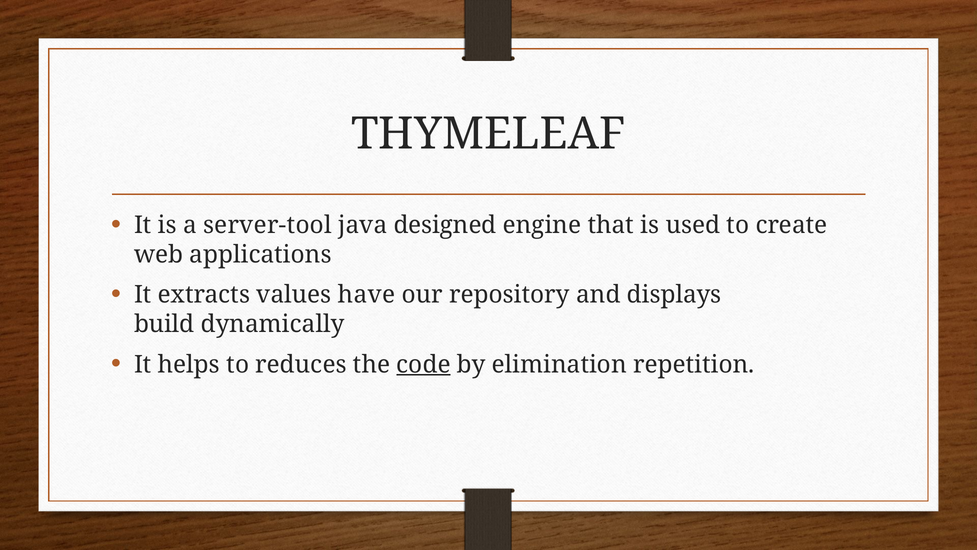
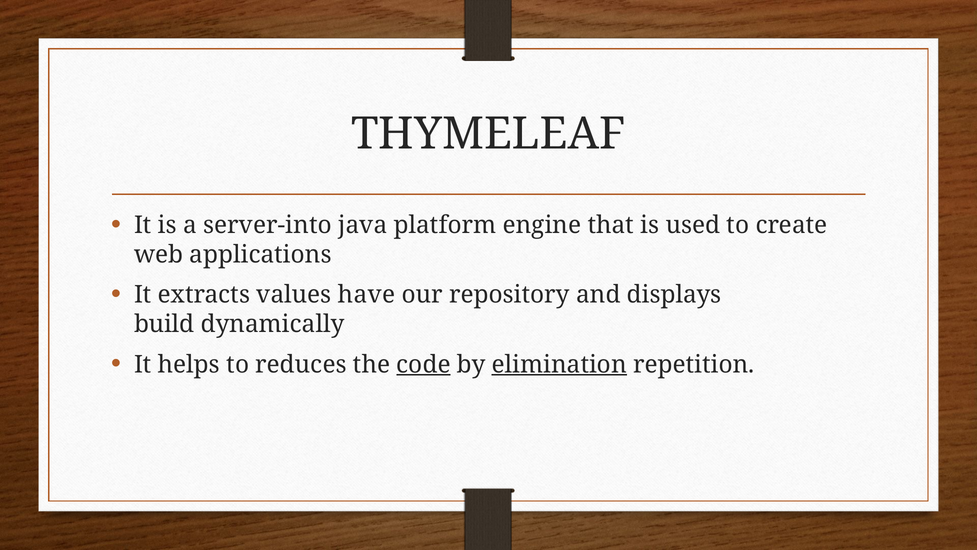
server-tool: server-tool -> server-into (268, 225)
designed: designed -> platform (445, 225)
elimination underline: none -> present (559, 364)
